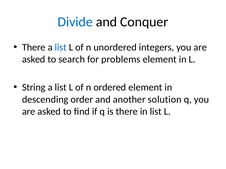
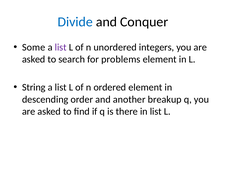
There: There -> Some (34, 47)
list colour: blue -> purple (61, 47)
solution: solution -> breakup (165, 100)
